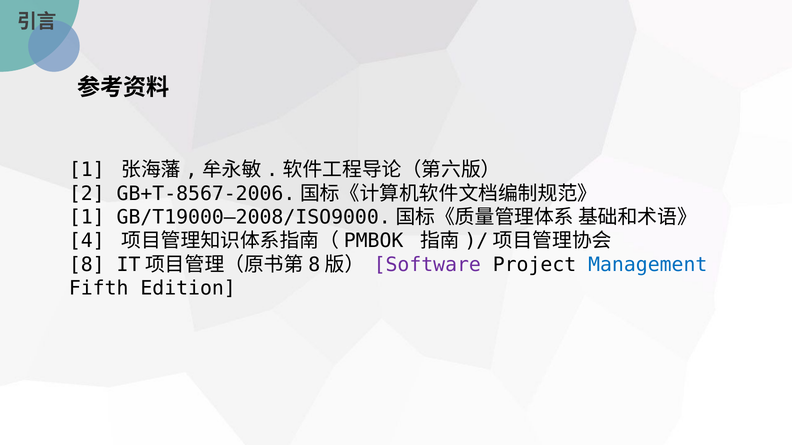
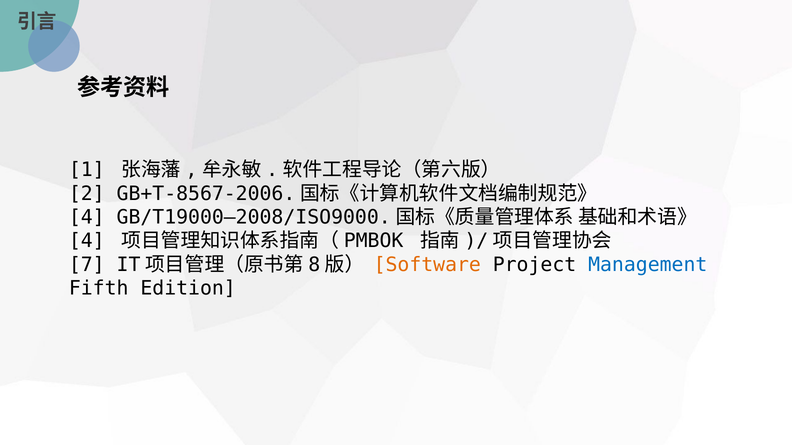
1: 1 -> 4 (87, 217)
8: 8 -> 7 (87, 265)
Software colour: purple -> orange (427, 265)
